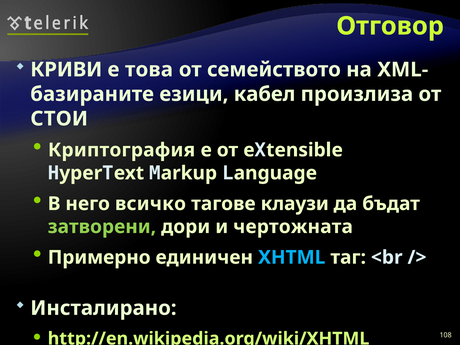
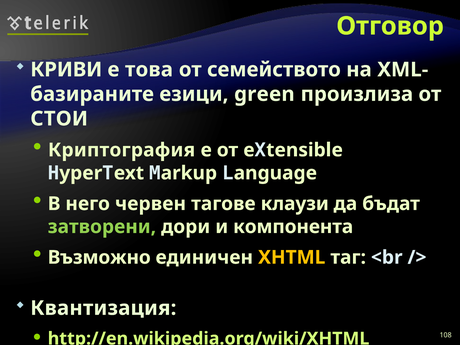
кабел: кабел -> green (264, 94)
всичко: всичко -> червен (151, 204)
чертожната: чертожната -> компонента (293, 227)
Примерно: Примерно -> Възможно (99, 257)
XHTML colour: light blue -> yellow (292, 257)
Инсталирано: Инсталирано -> Квантизация (103, 308)
